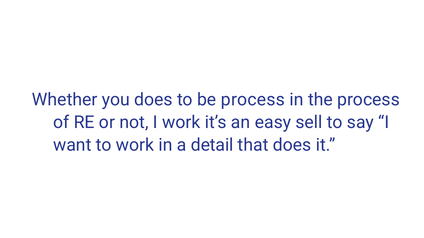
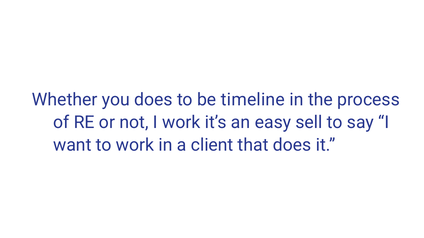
be process: process -> timeline (253, 100)
detail: detail -> client (212, 145)
